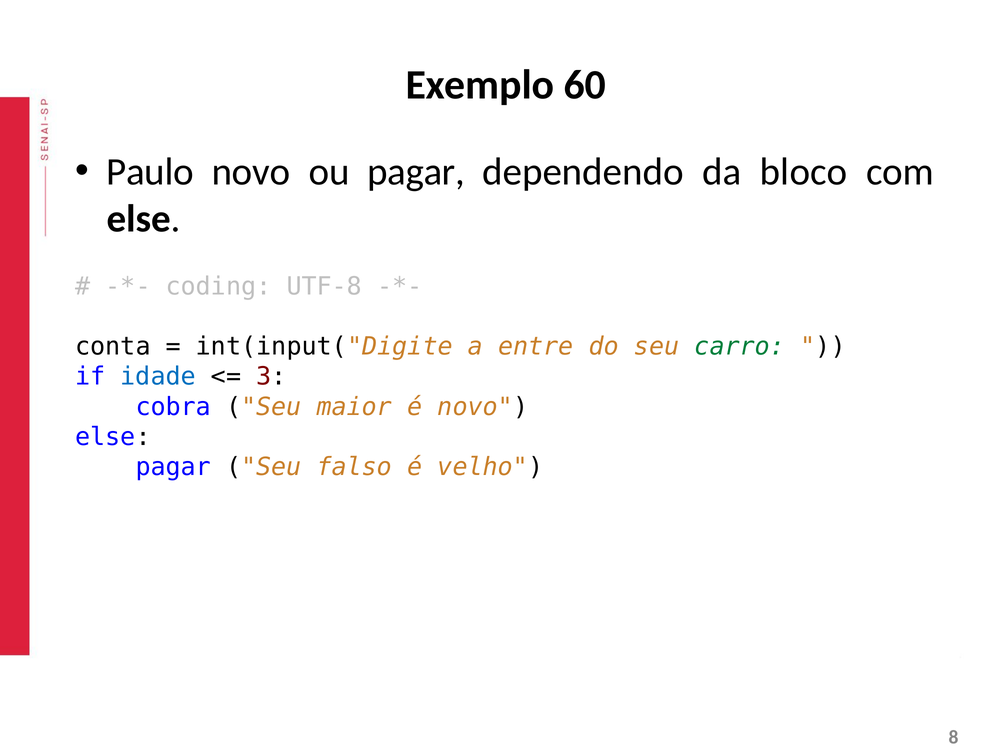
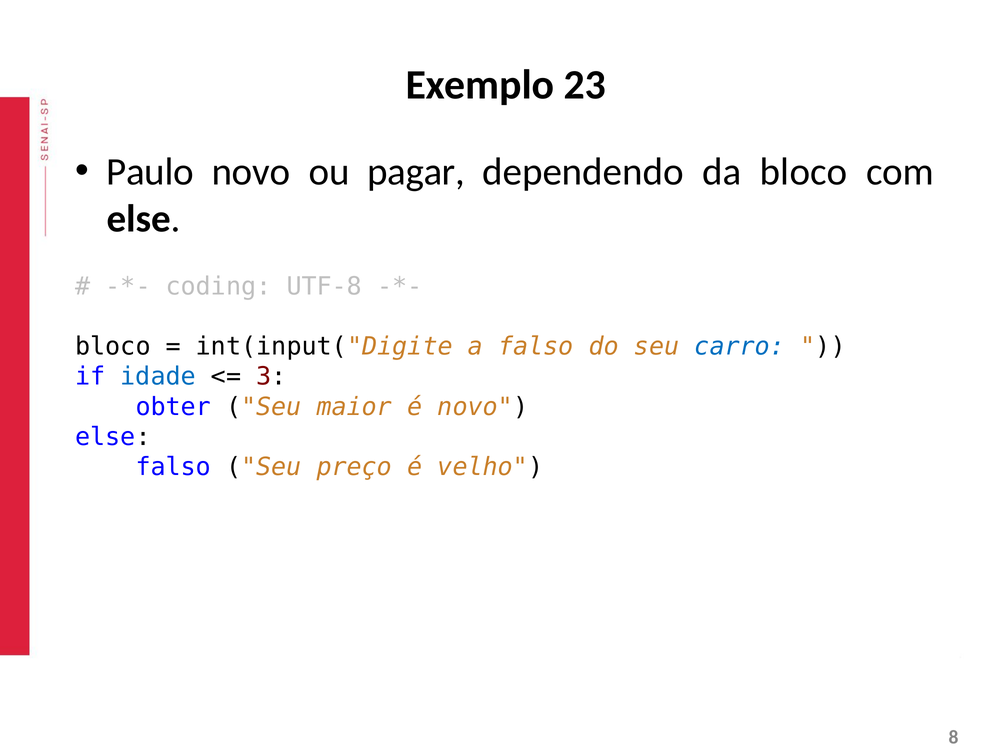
60: 60 -> 23 (585, 85)
conta: conta -> bloco (113, 347)
a entre: entre -> falso (536, 347)
carro colour: green -> blue (740, 347)
cobra: cobra -> obter (173, 407)
pagar: pagar -> falso (173, 467)
falso: falso -> preço (354, 467)
